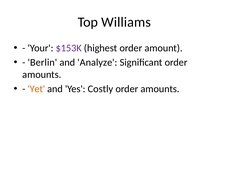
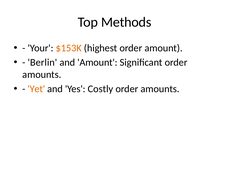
Williams: Williams -> Methods (126, 22)
$153K colour: purple -> orange (69, 48)
and Analyze: Analyze -> Amount (97, 62)
